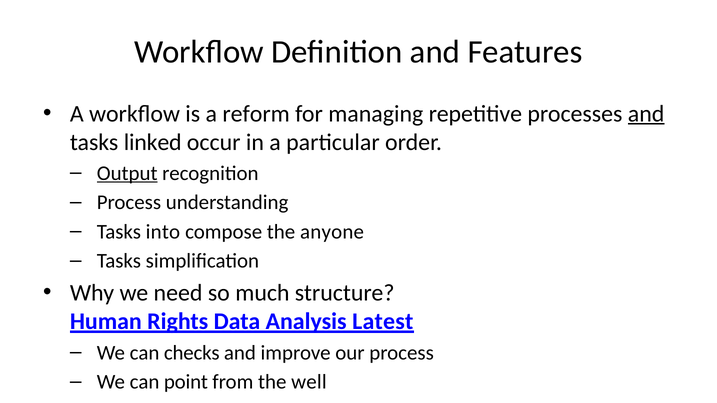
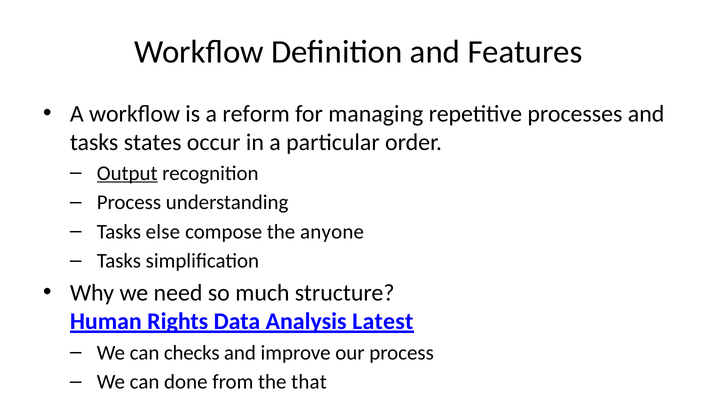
and underline: present -> none (646, 114)
linked: linked -> states (153, 142)
into: into -> else (163, 232)
can point: point -> done (186, 382)
well: well -> that (309, 382)
